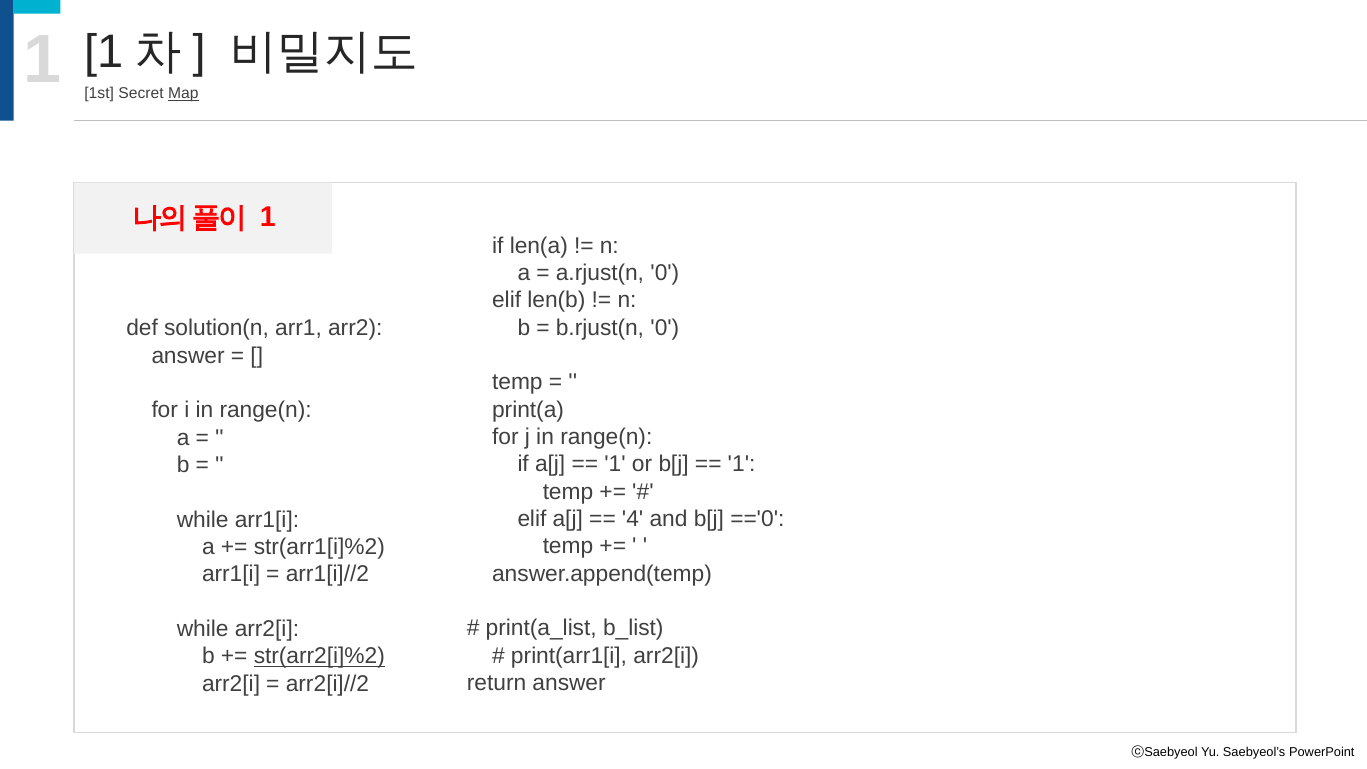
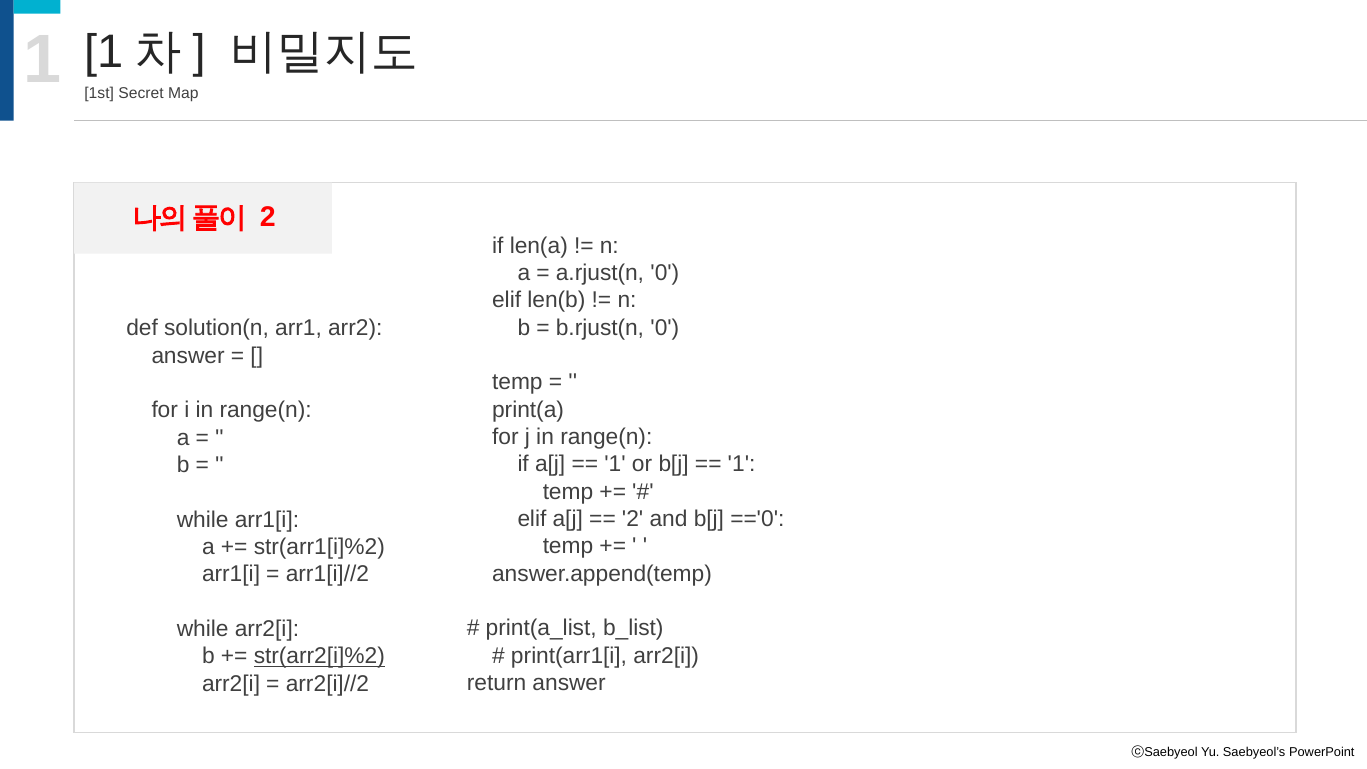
Map underline: present -> none (183, 93)
1: 1 -> 2 (268, 217)
4: 4 -> 2 (633, 519)
